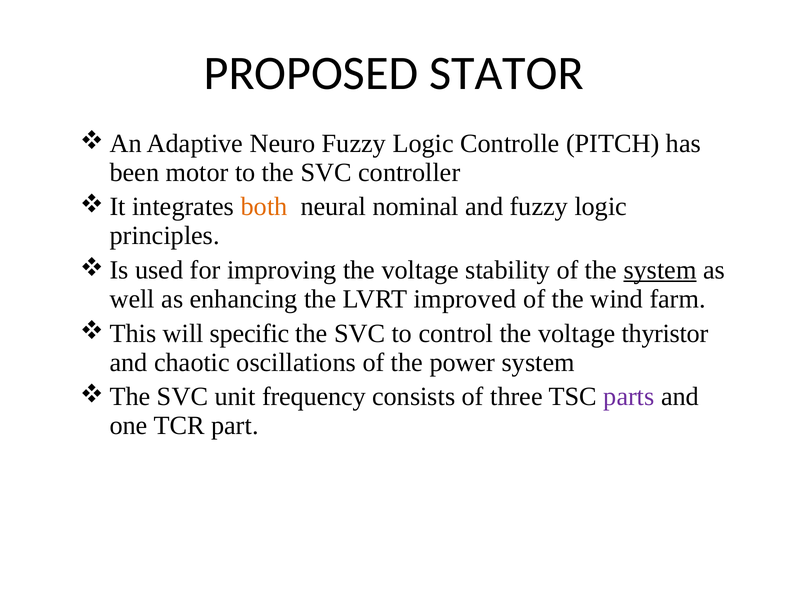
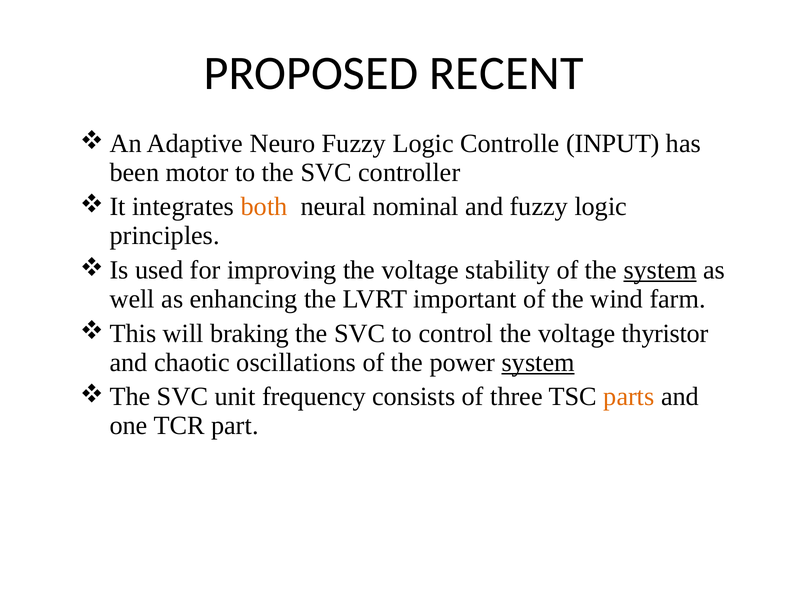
STATOR: STATOR -> RECENT (506, 73)
PITCH: PITCH -> INPUT (613, 143)
improved: improved -> important (465, 299)
specific: specific -> braking (250, 333)
system underline: none -> present (538, 362)
parts colour: purple -> orange (629, 397)
